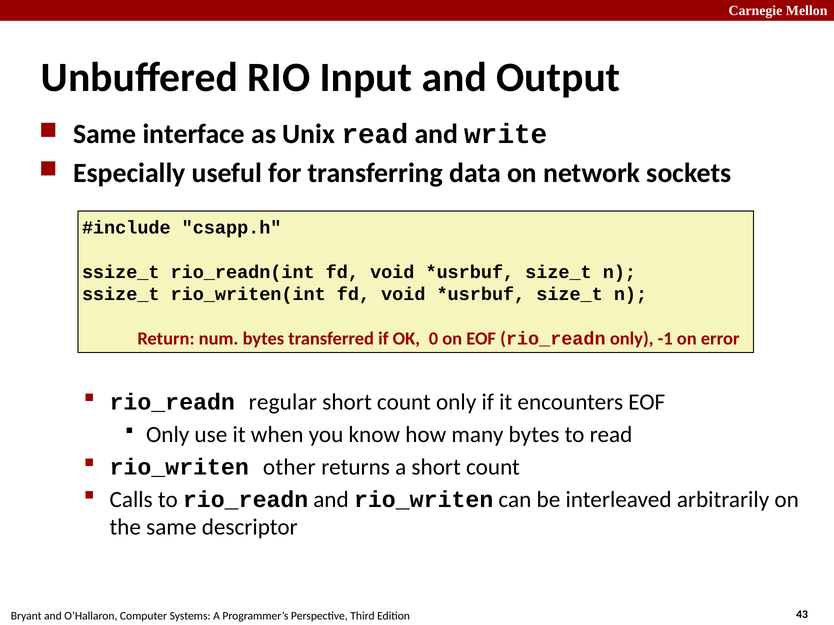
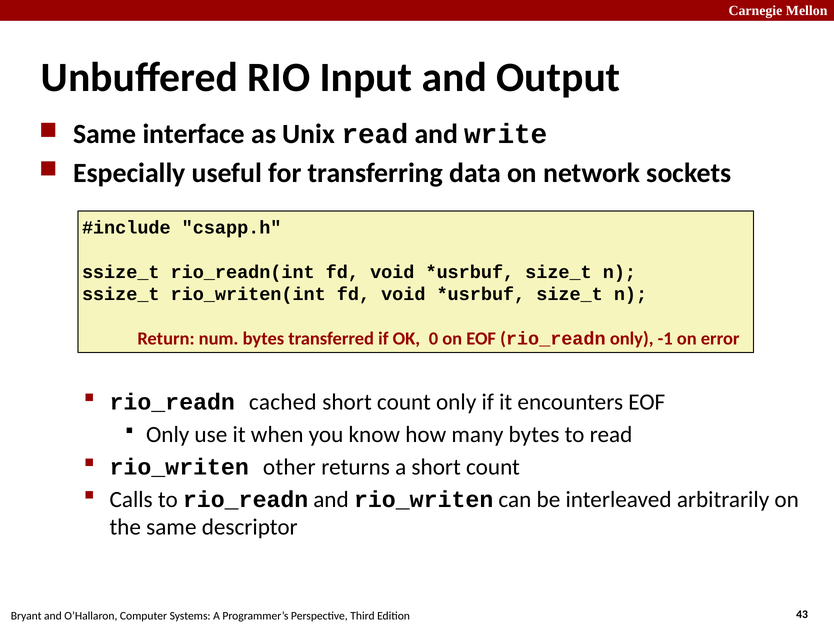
regular: regular -> cached (283, 403)
